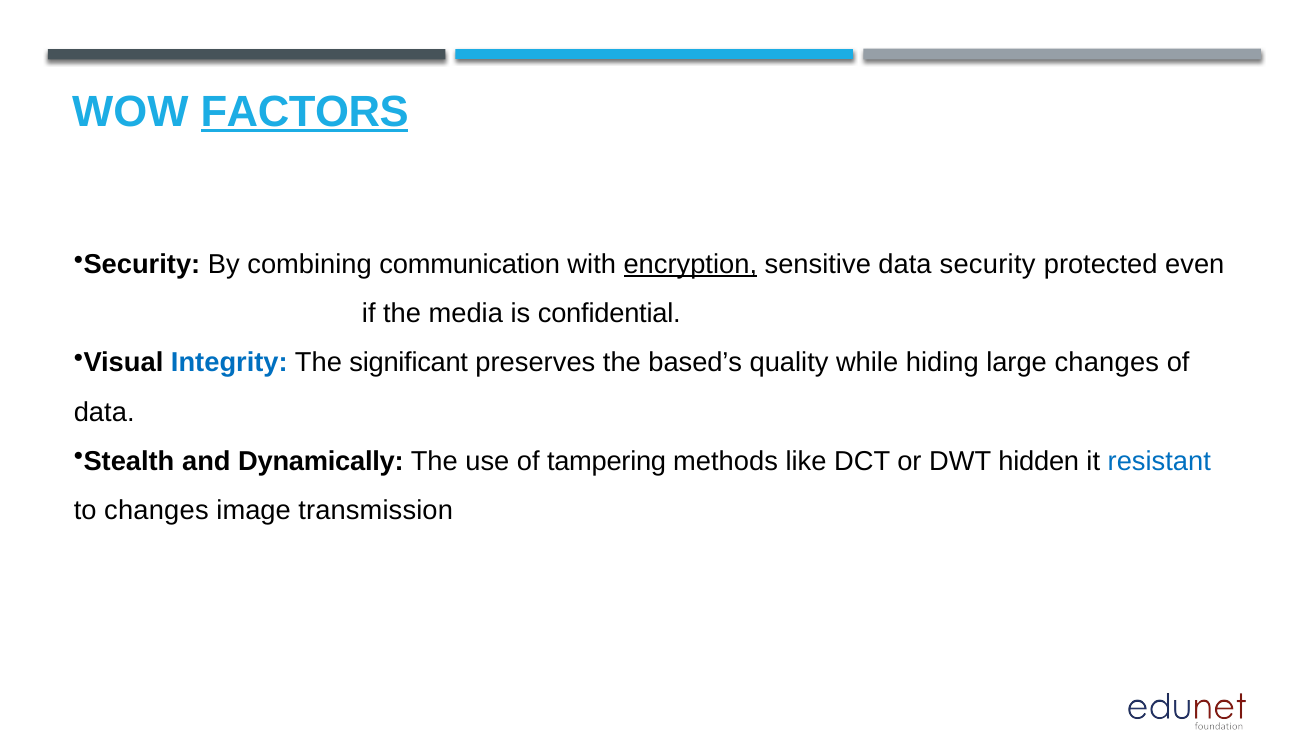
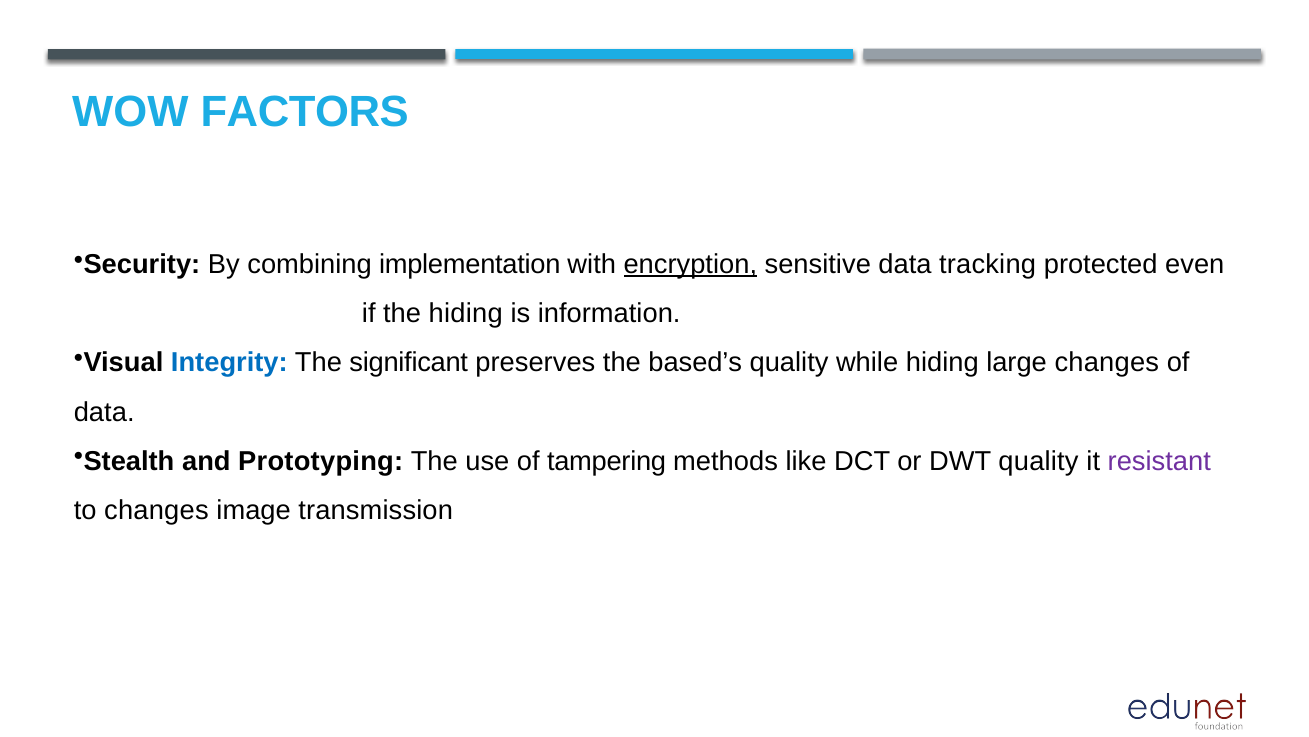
FACTORS underline: present -> none (305, 112)
communication: communication -> implementation (470, 264)
data security: security -> tracking (988, 264)
the media: media -> hiding (466, 313)
confidential: confidential -> information (609, 313)
Dynamically: Dynamically -> Prototyping (321, 461)
DWT hidden: hidden -> quality (1039, 461)
resistant colour: blue -> purple (1159, 461)
